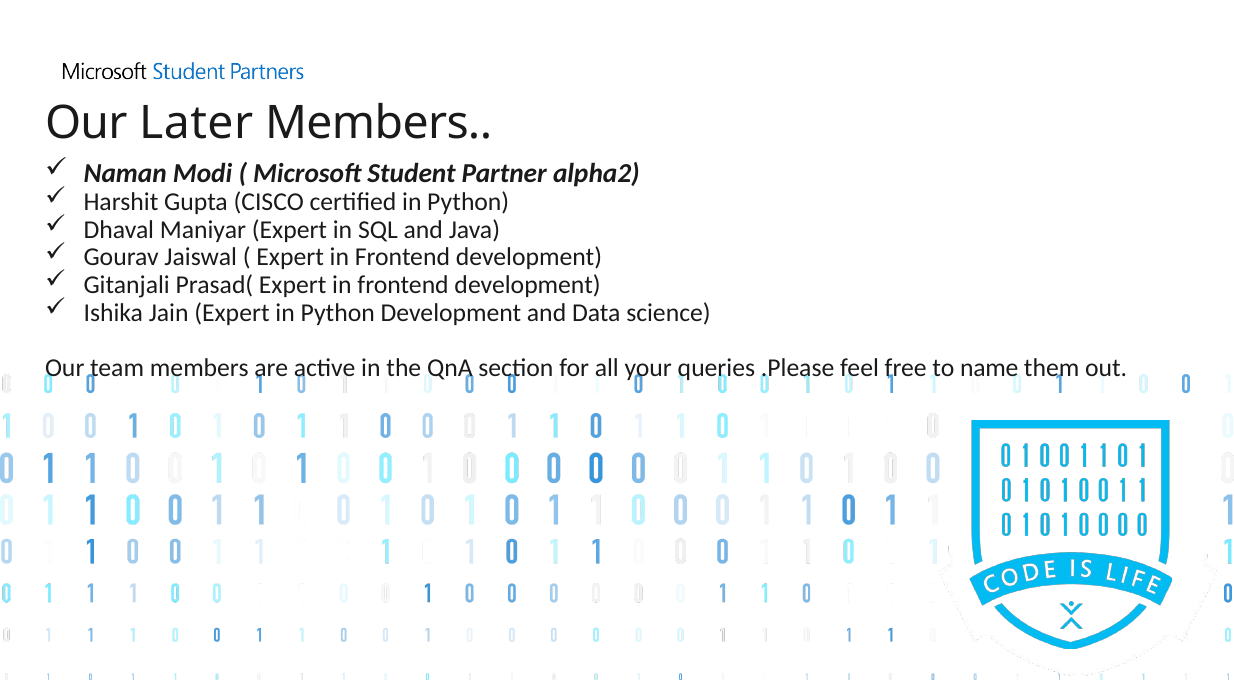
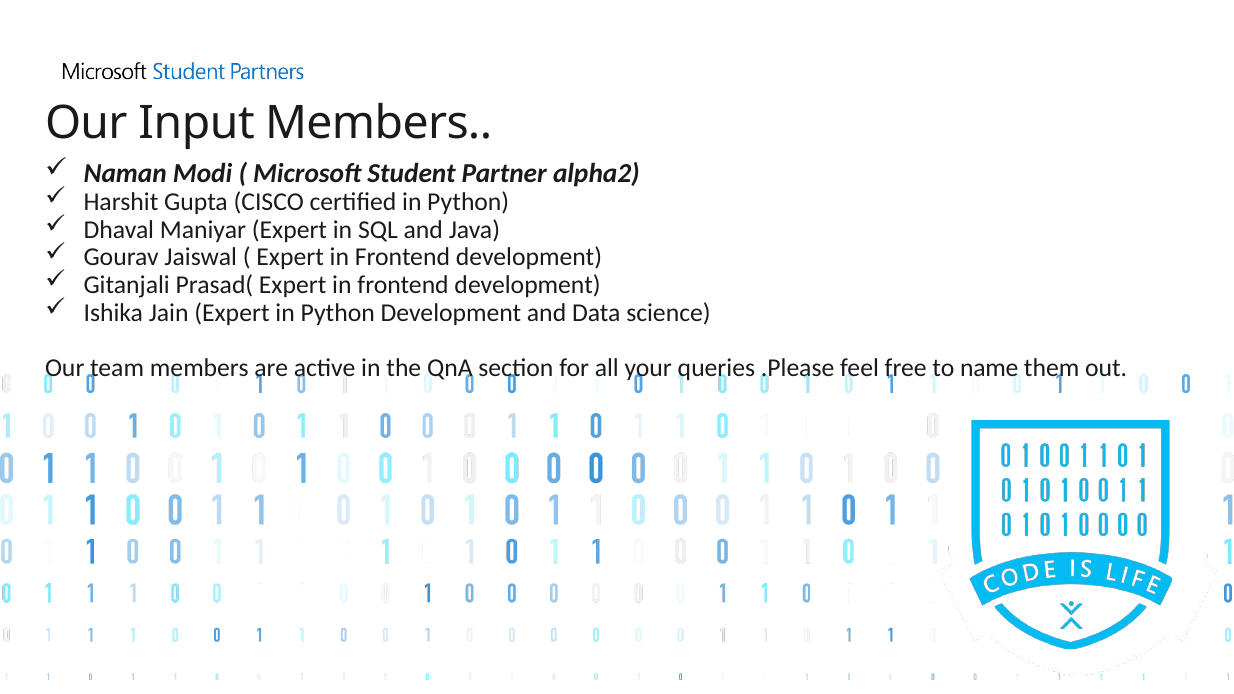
Later: Later -> Input (197, 123)
